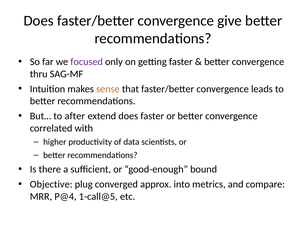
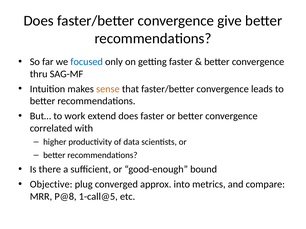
focused colour: purple -> blue (87, 62)
after: after -> work (75, 116)
P@4: P@4 -> P@8 (65, 197)
